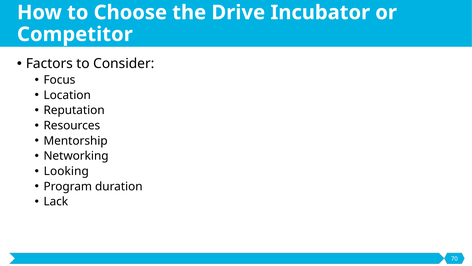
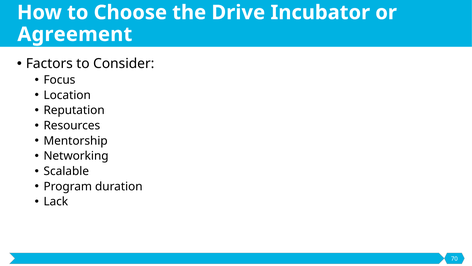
Competitor: Competitor -> Agreement (75, 34)
Looking: Looking -> Scalable (66, 171)
